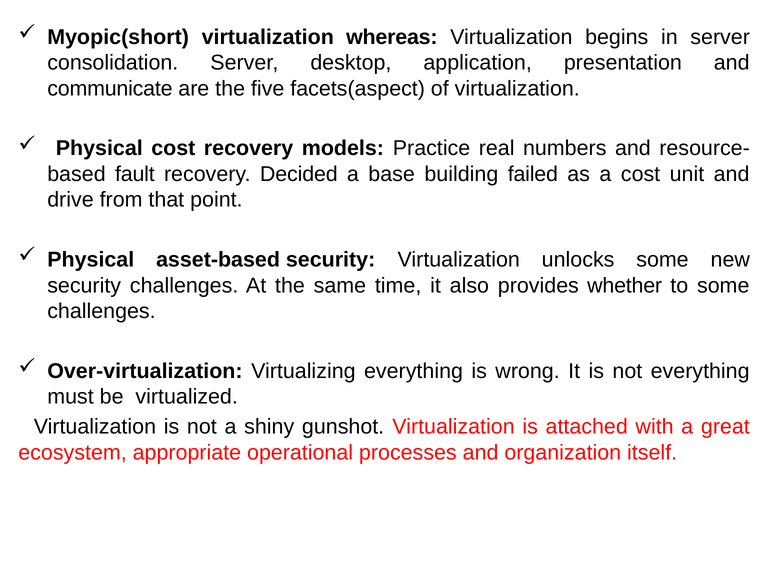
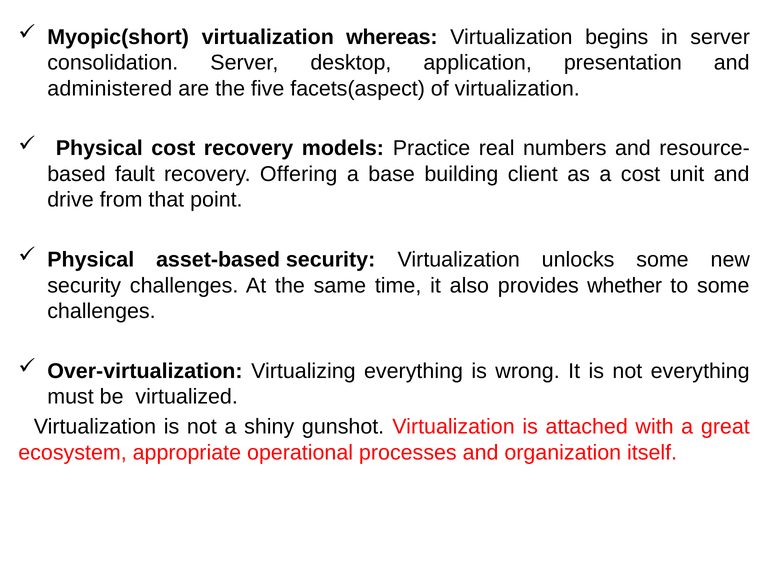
communicate: communicate -> administered (110, 88)
Decided: Decided -> Offering (299, 174)
failed: failed -> client (533, 174)
